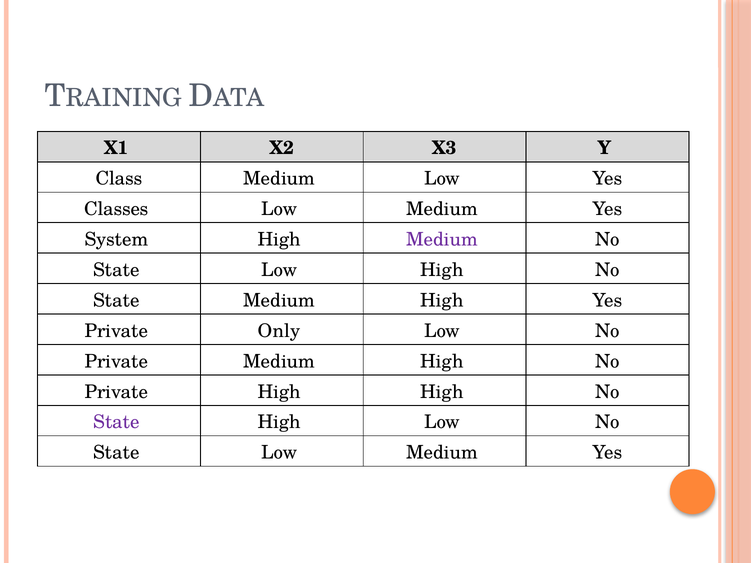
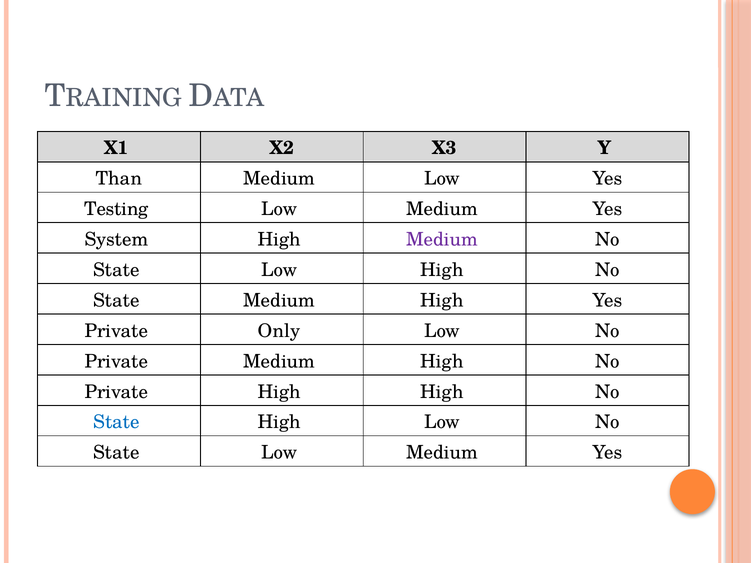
Class: Class -> Than (119, 179)
Classes: Classes -> Testing (116, 209)
State colour: purple -> blue (116, 422)
